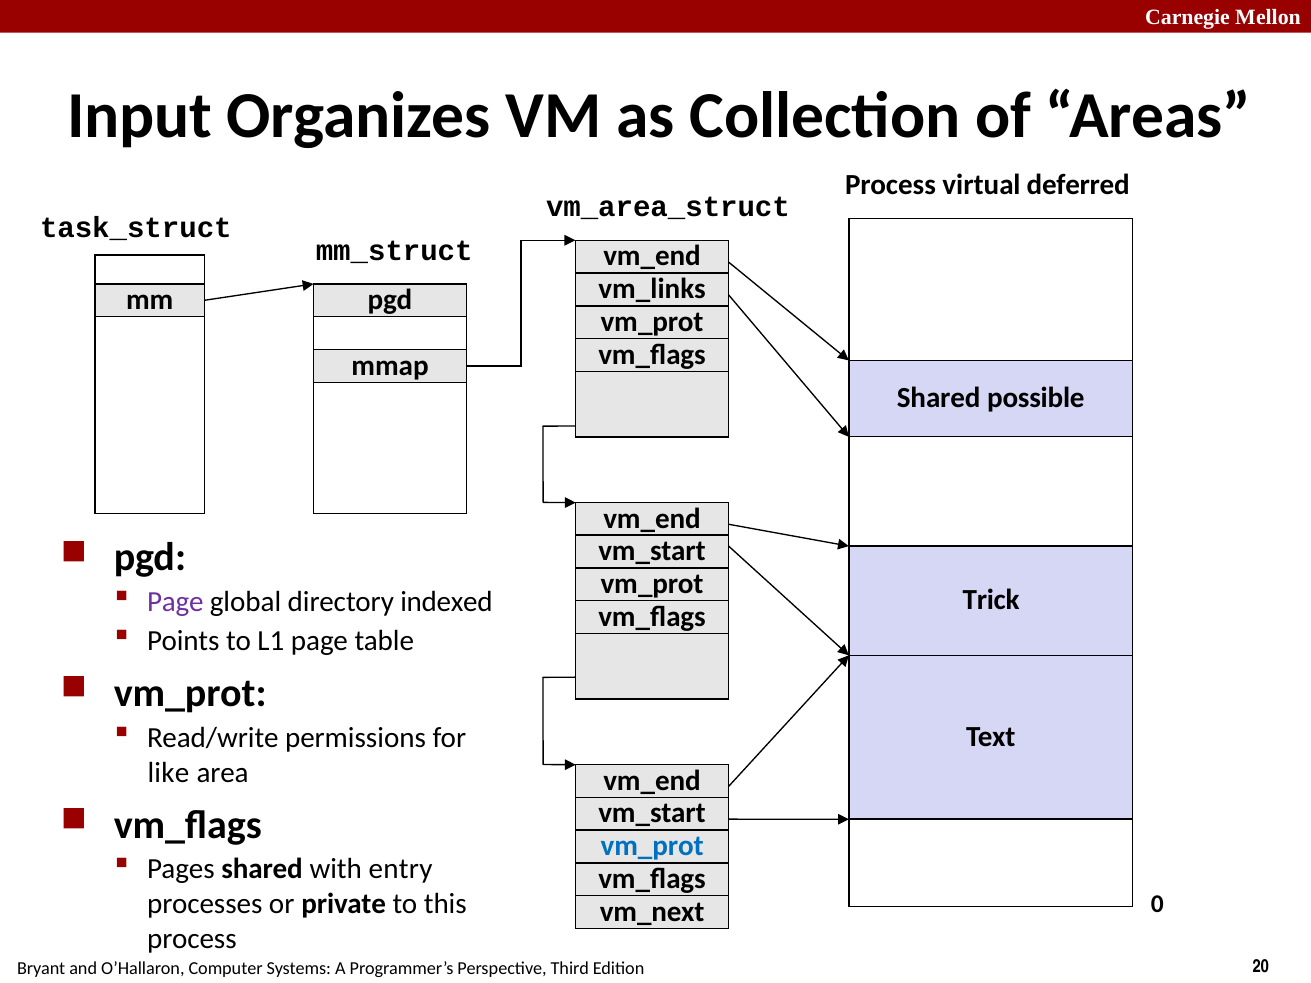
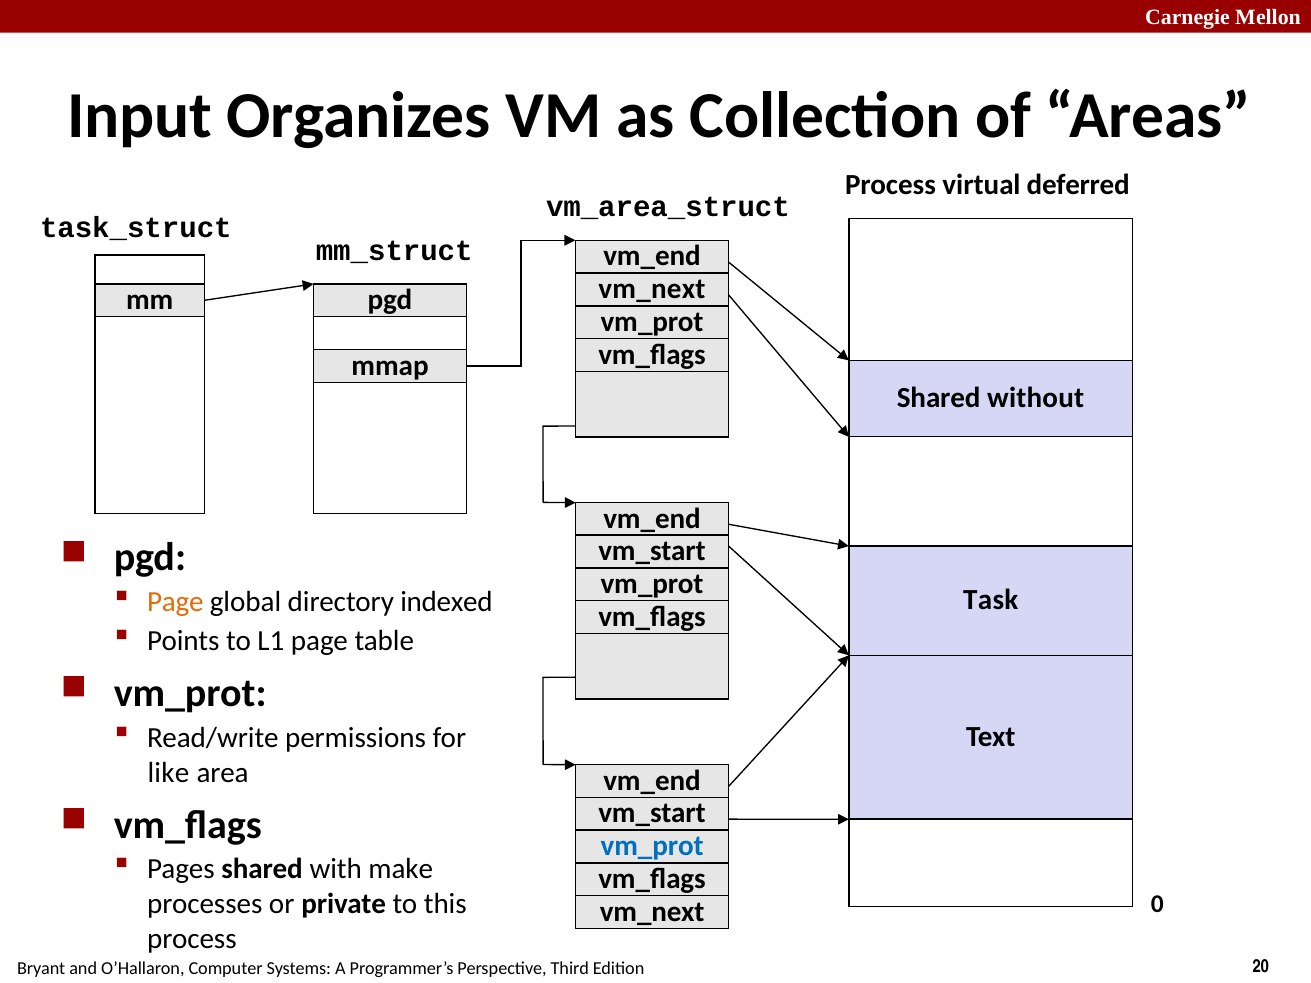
vm_links: vm_links -> vm_next (652, 289)
possible: possible -> without (1036, 398)
Page colour: purple -> orange (175, 602)
Trick: Trick -> Task (991, 600)
entry: entry -> make (401, 870)
